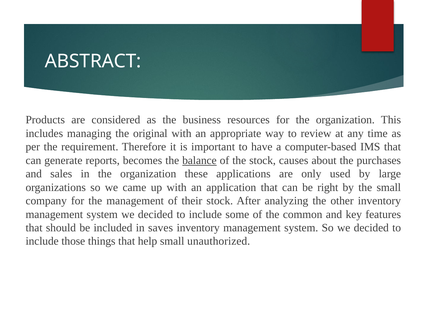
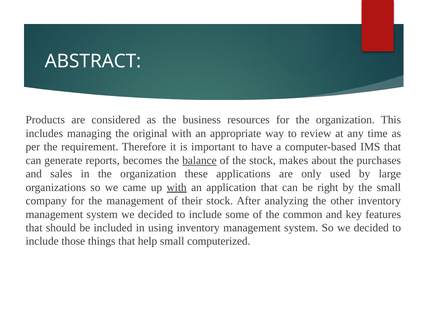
causes: causes -> makes (294, 160)
with underline: none -> present (177, 187)
saves: saves -> using (161, 228)
unauthorized: unauthorized -> computerized (219, 241)
